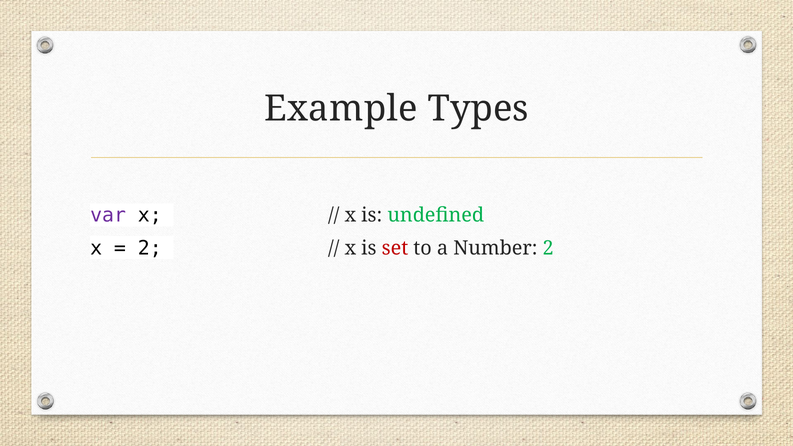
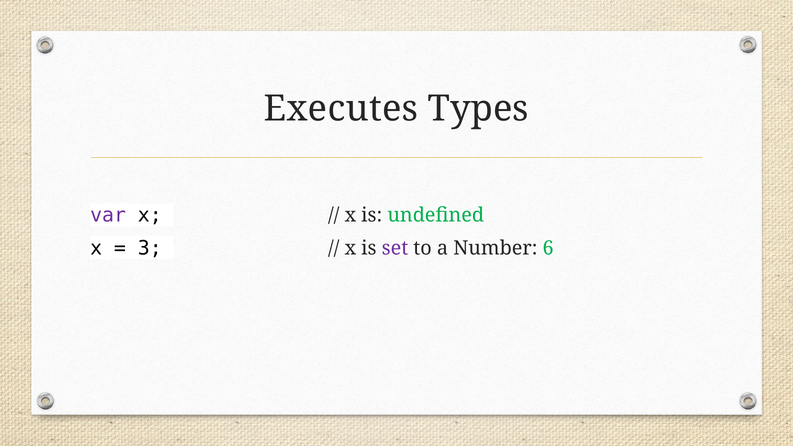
Example: Example -> Executes (341, 109)
2: 2 -> 3 (150, 248)
set colour: red -> purple (395, 248)
Number 2: 2 -> 6 (548, 248)
